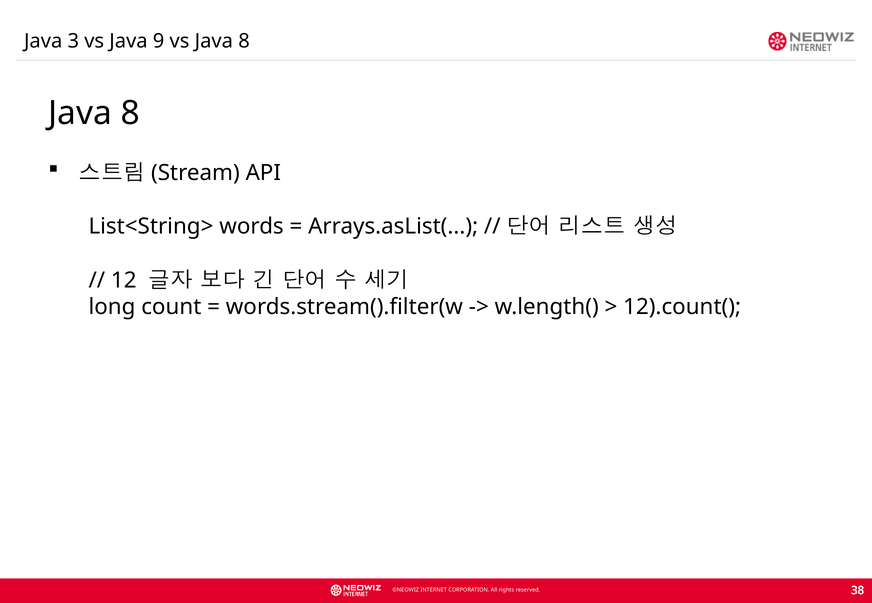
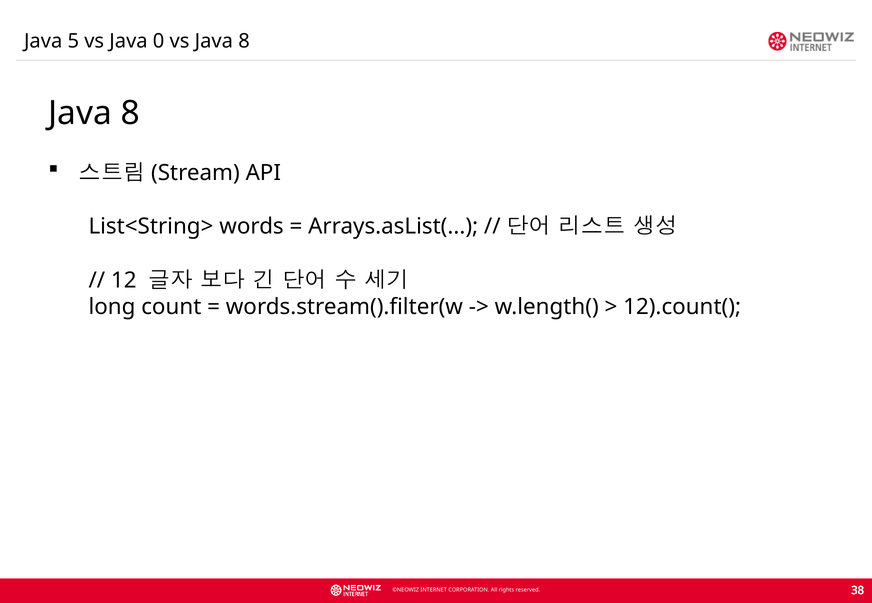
3: 3 -> 5 (73, 41)
9: 9 -> 0 (159, 41)
